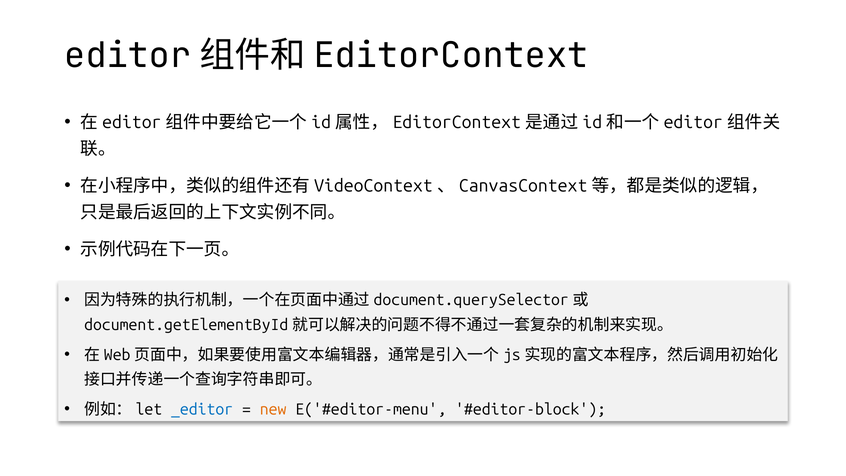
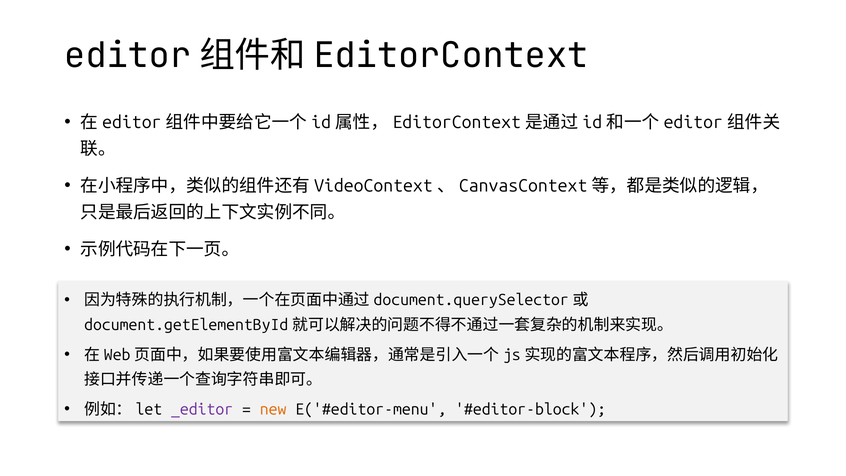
_editor colour: blue -> purple (202, 409)
